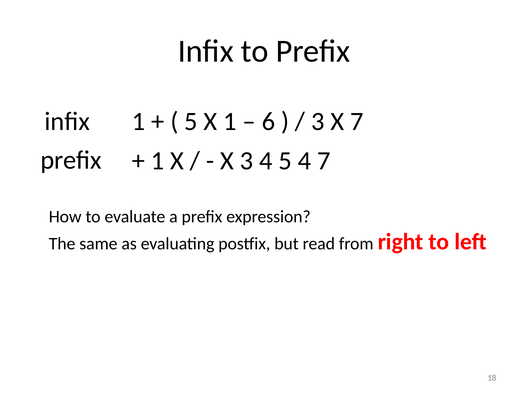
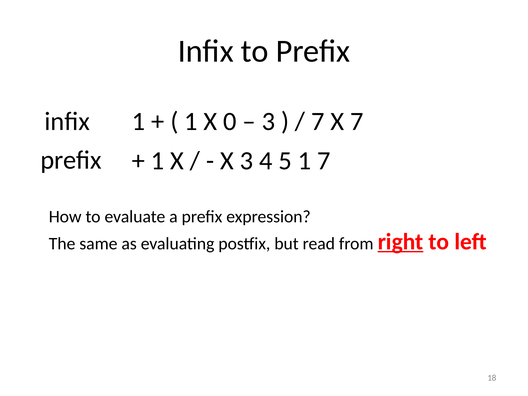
5: 5 -> 1 (191, 121)
X 1: 1 -> 0 (230, 121)
6: 6 -> 3 (268, 121)
3: 3 -> 7 (318, 121)
5 4: 4 -> 1 (304, 161)
right underline: none -> present (401, 242)
